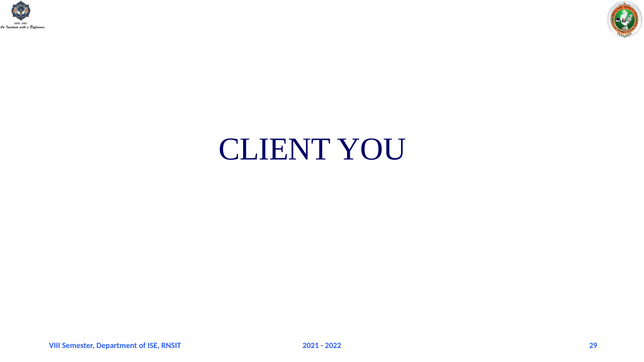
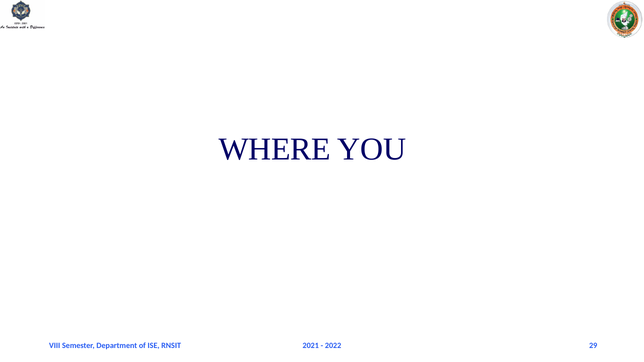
CLIENT: CLIENT -> WHERE (275, 149)
